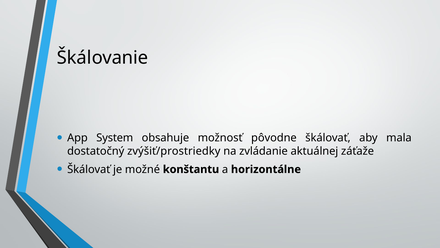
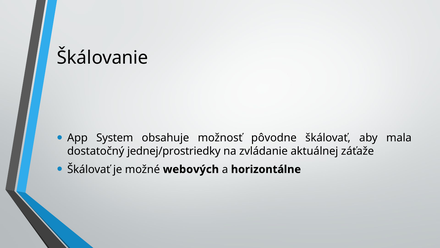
zvýšiť/prostriedky: zvýšiť/prostriedky -> jednej/prostriedky (174, 151)
konštantu: konštantu -> webových (191, 169)
